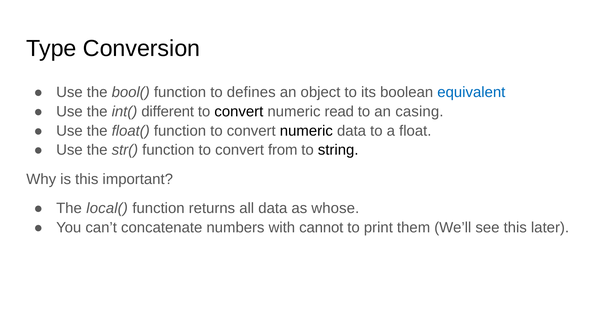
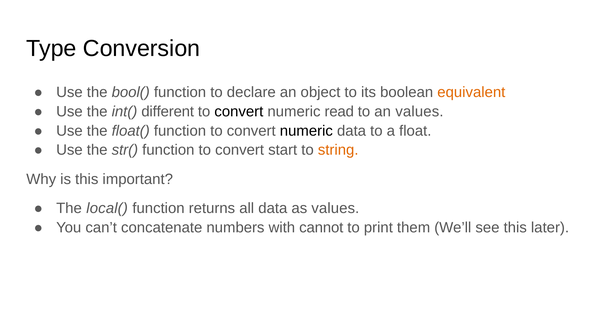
defines: defines -> declare (251, 92)
equivalent colour: blue -> orange (471, 92)
an casing: casing -> values (419, 112)
from: from -> start (283, 150)
string colour: black -> orange (338, 150)
as whose: whose -> values (335, 208)
